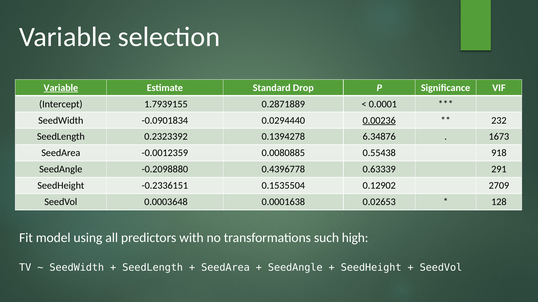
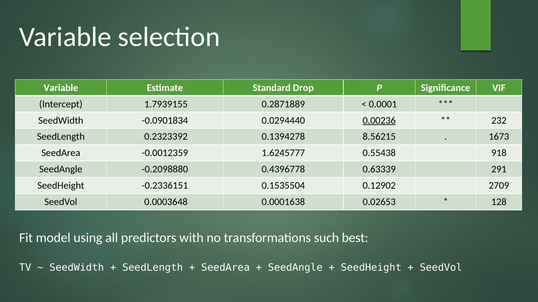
Variable underline: present -> none (61, 88)
6.34876: 6.34876 -> 8.56215 (379, 137)
0.0080885: 0.0080885 -> 1.6245777 (283, 153)
high: high -> best (355, 238)
